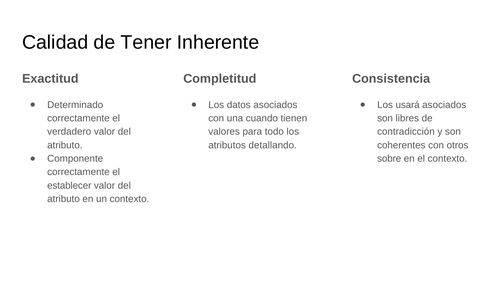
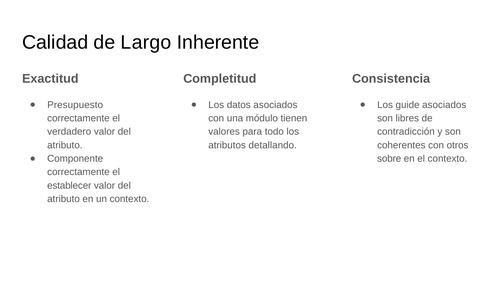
Tener: Tener -> Largo (146, 43)
Determinado: Determinado -> Presupuesto (75, 105)
usará: usará -> guide (408, 105)
cuando: cuando -> módulo (262, 118)
